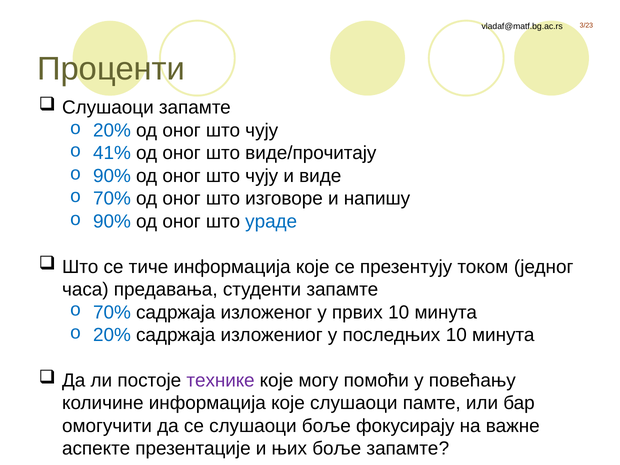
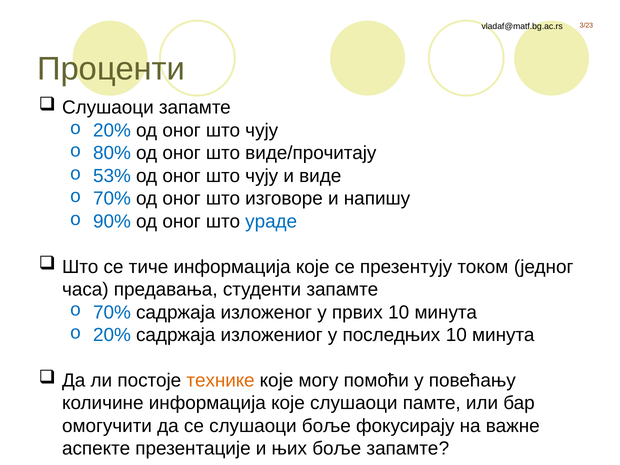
41%: 41% -> 80% (112, 153)
90%: 90% -> 53% (112, 176)
технике colour: purple -> orange (221, 380)
